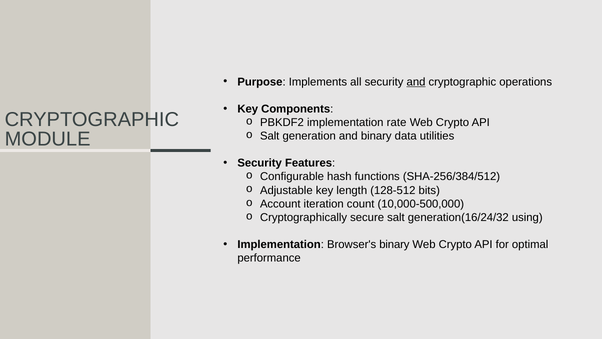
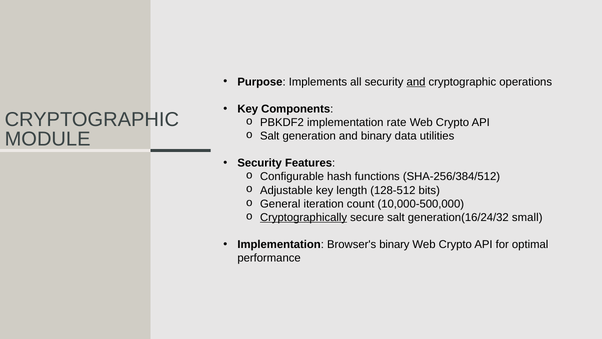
Account: Account -> General (280, 204)
Cryptographically underline: none -> present (304, 217)
using: using -> small (527, 217)
